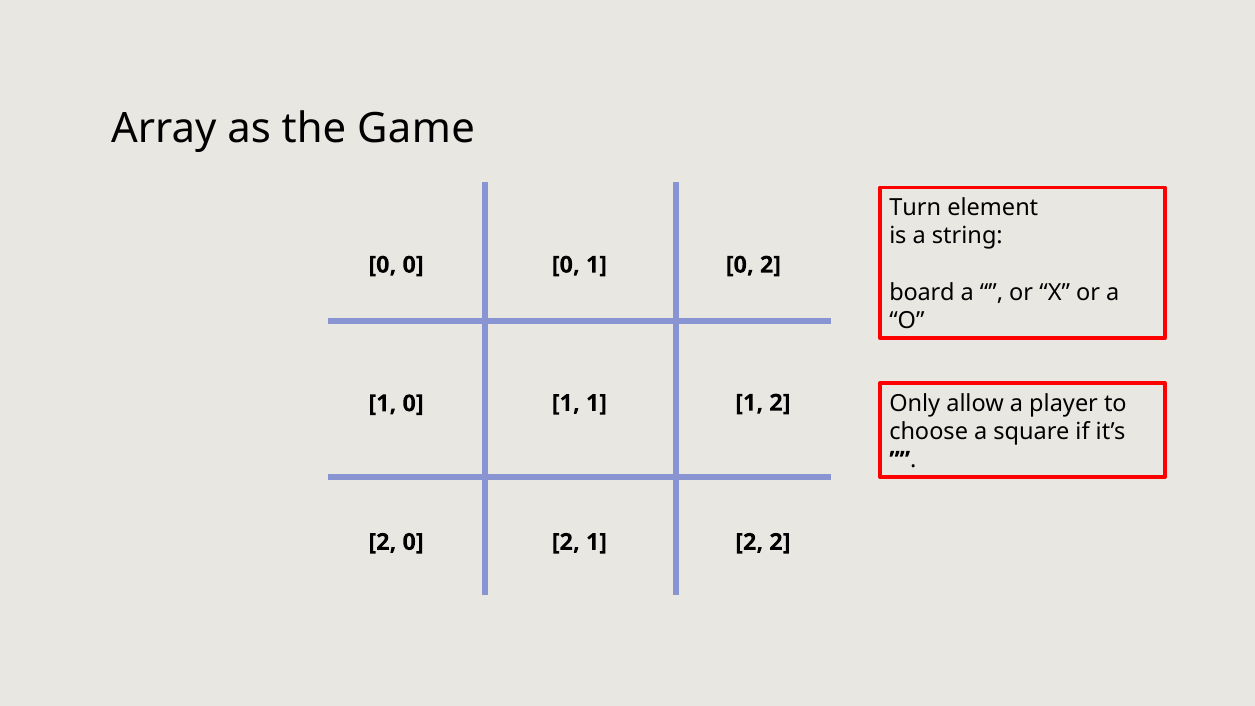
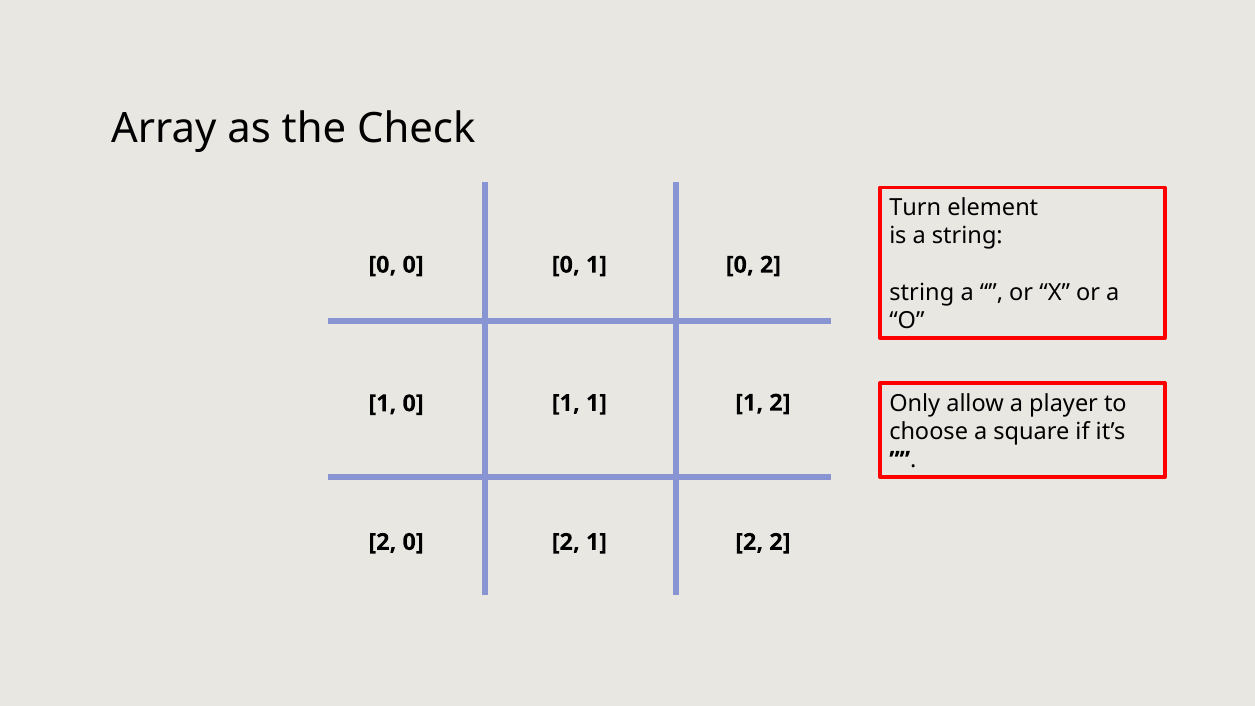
Game: Game -> Check (416, 128)
board: board -> string (922, 293)
